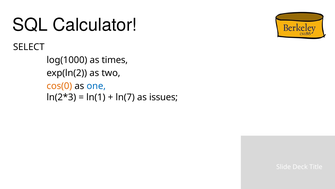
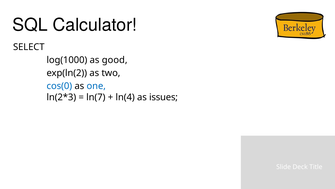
times: times -> good (115, 60)
cos(0 colour: orange -> blue (59, 86)
ln(1: ln(1 -> ln(7 (96, 97)
ln(7: ln(7 -> ln(4 (125, 97)
